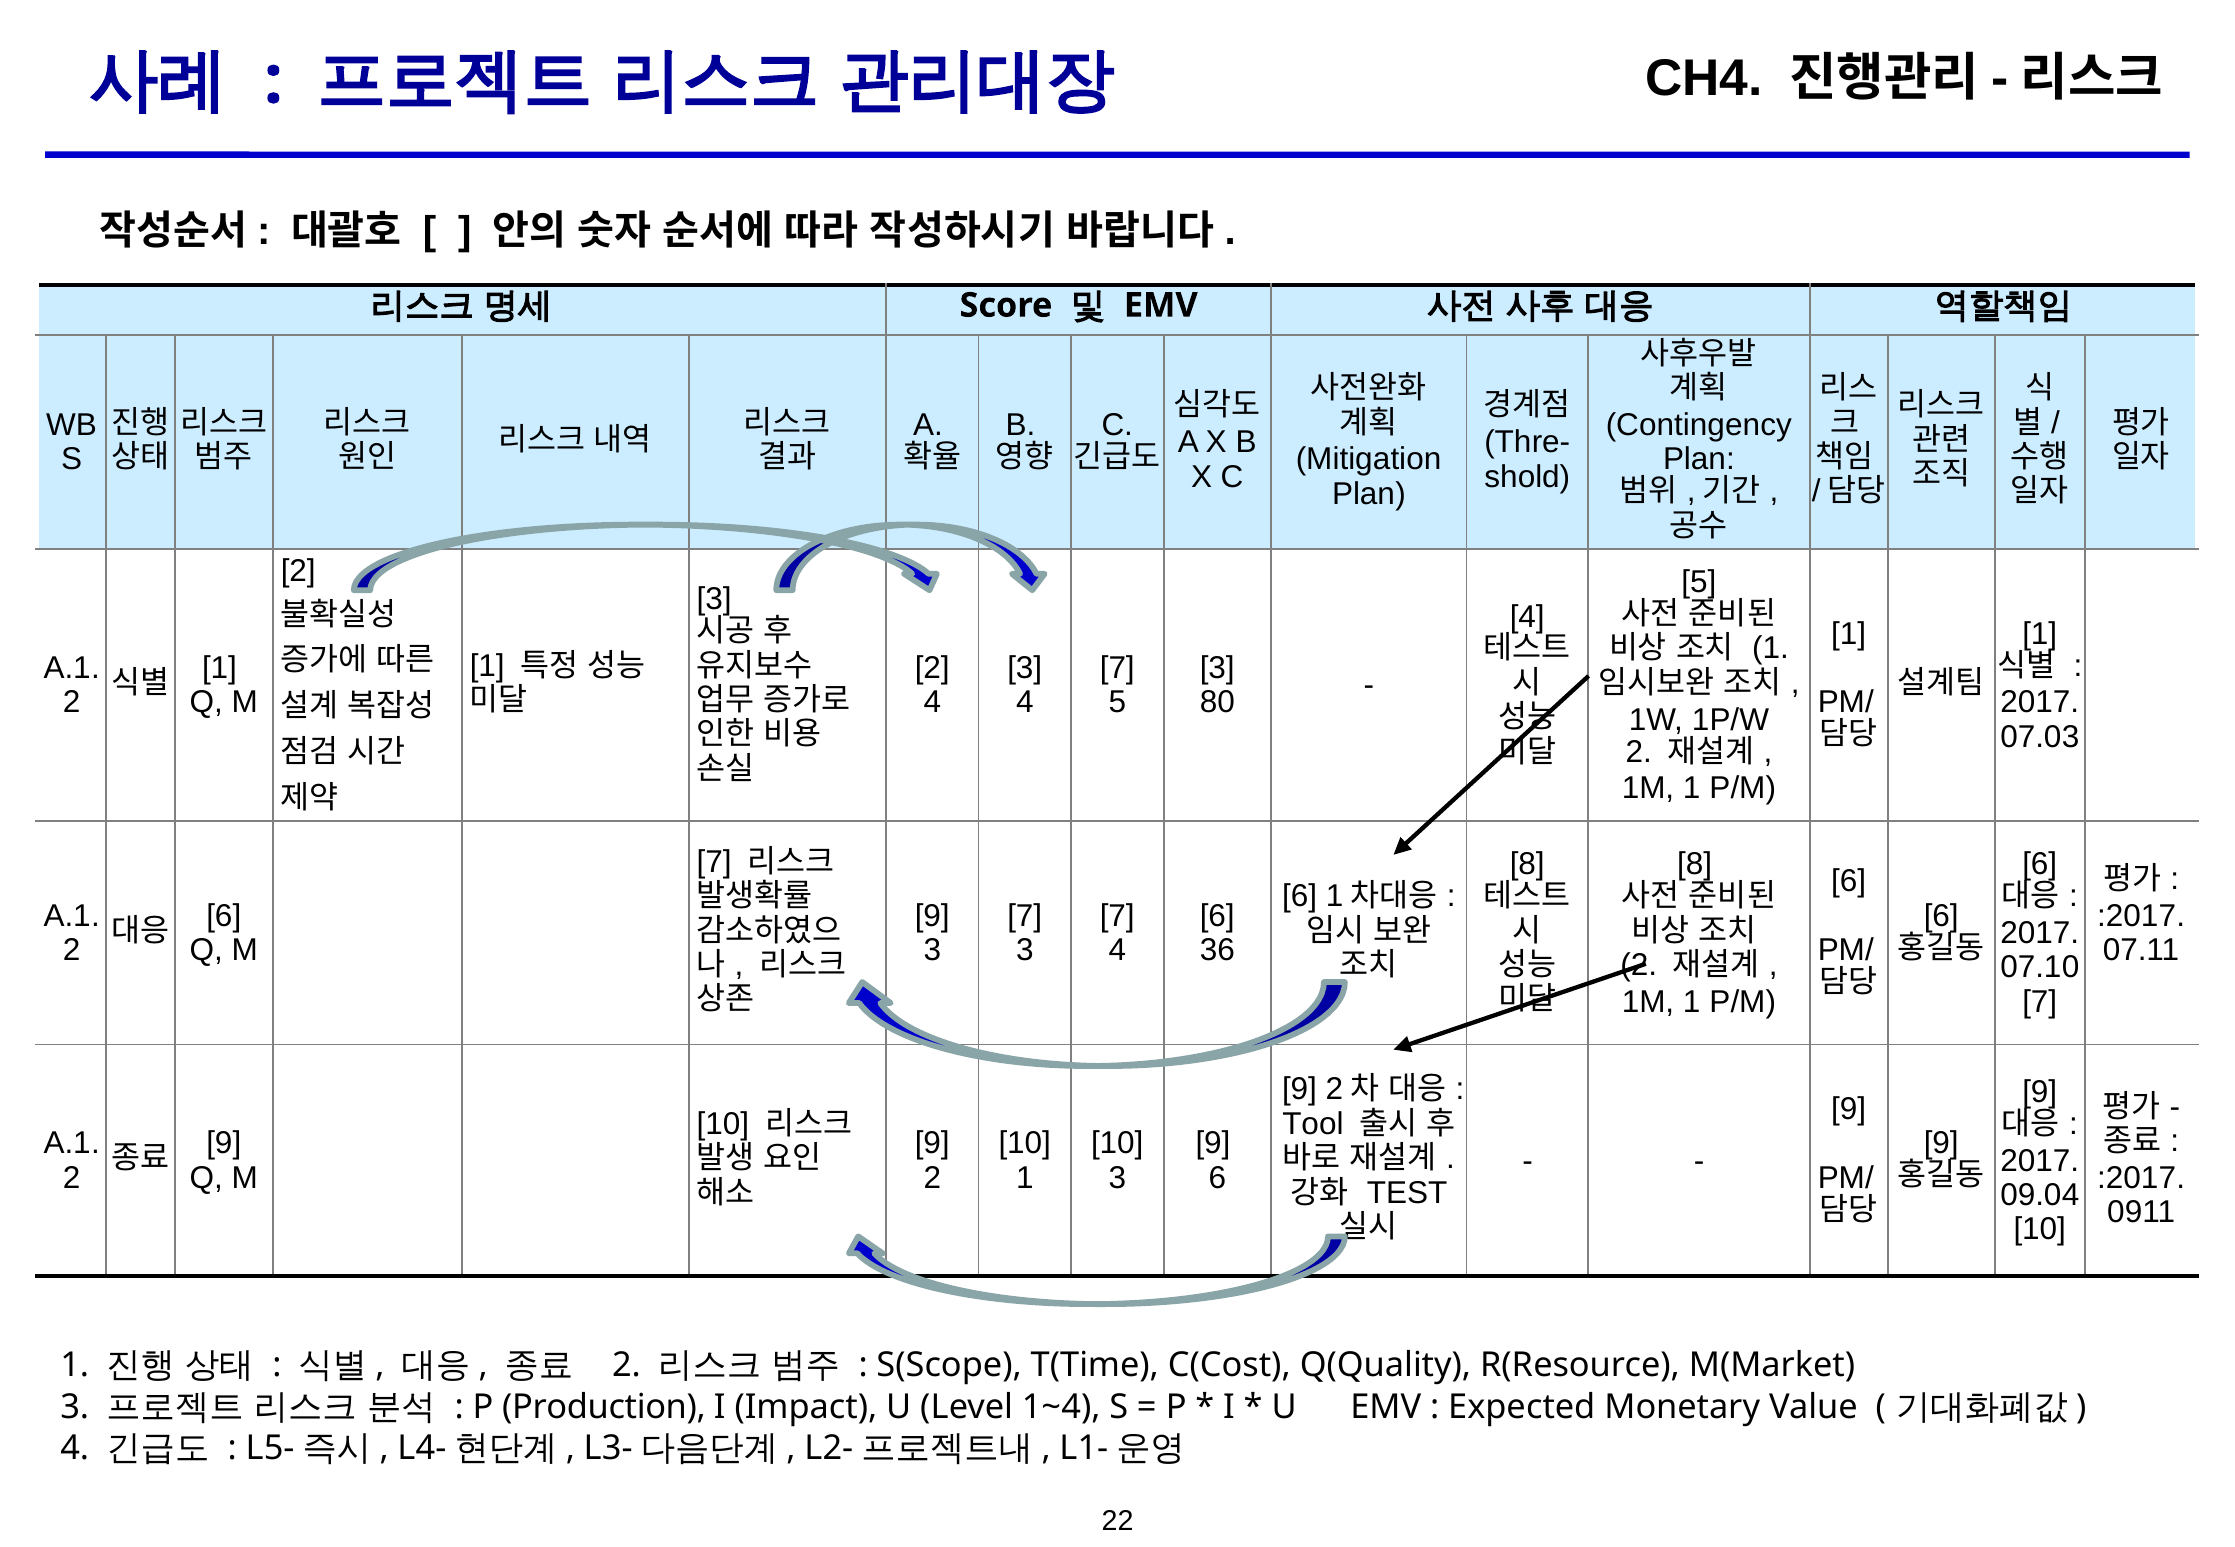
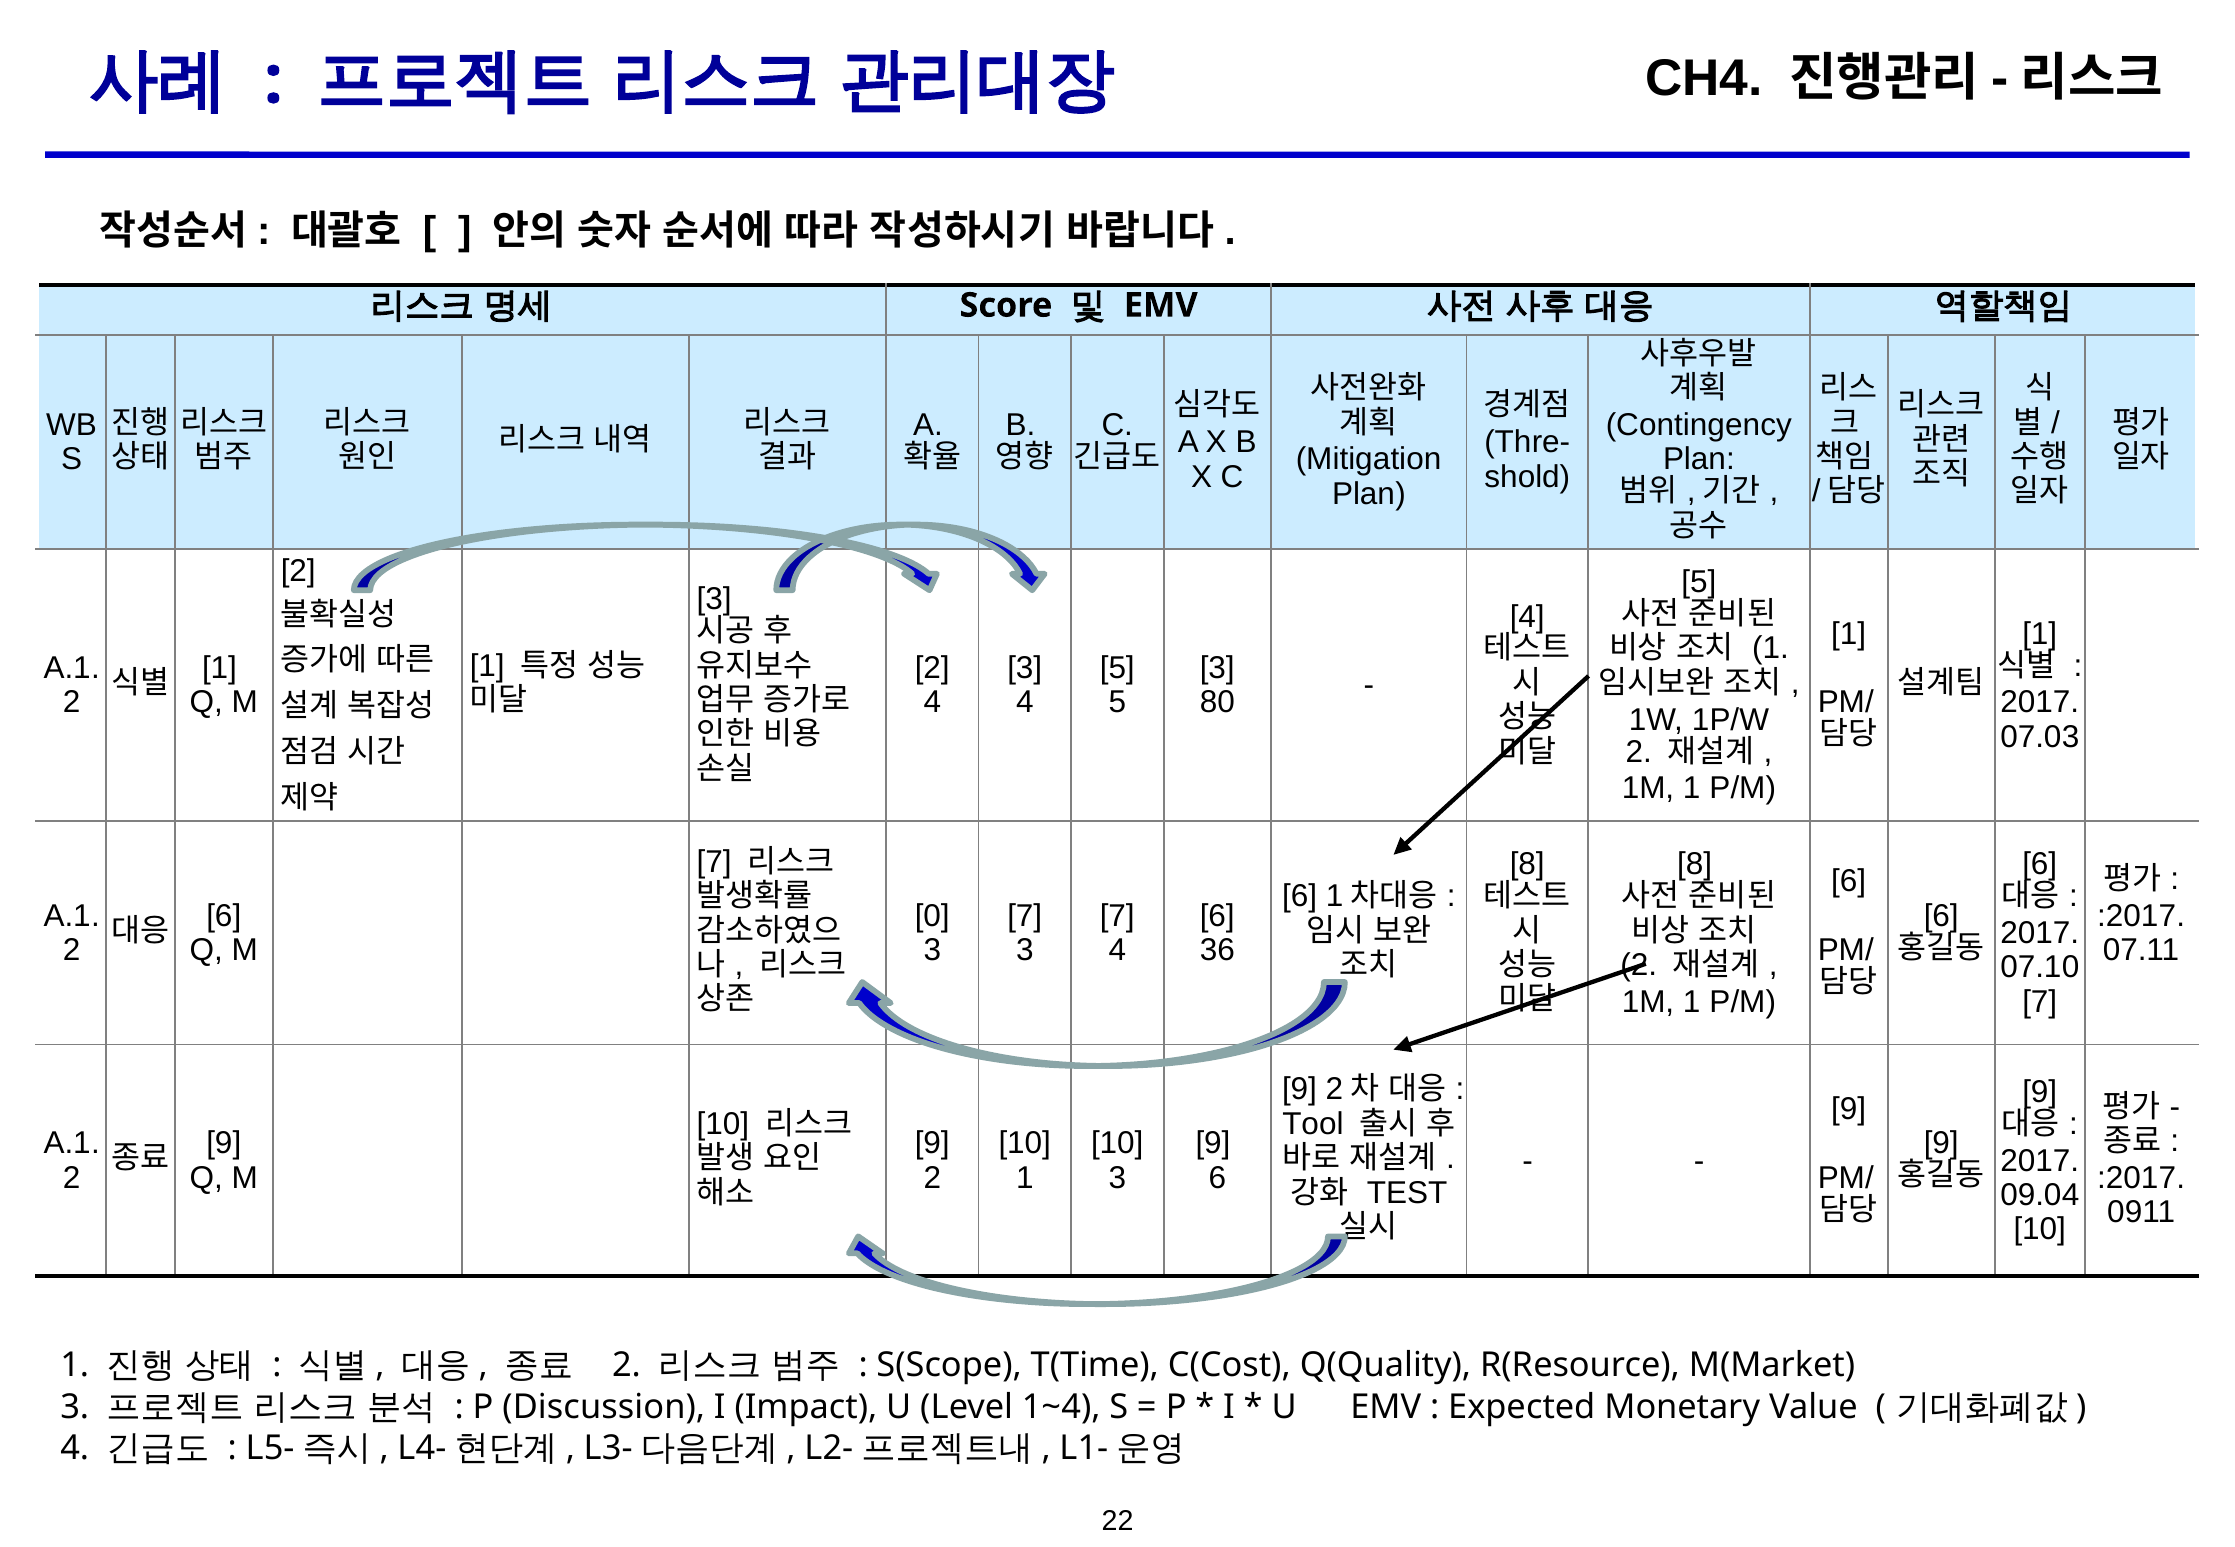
7: 7 -> 5 (1117, 668)
9: 9 -> 0 (932, 916)
Production: Production -> Discussion (604, 1407)
